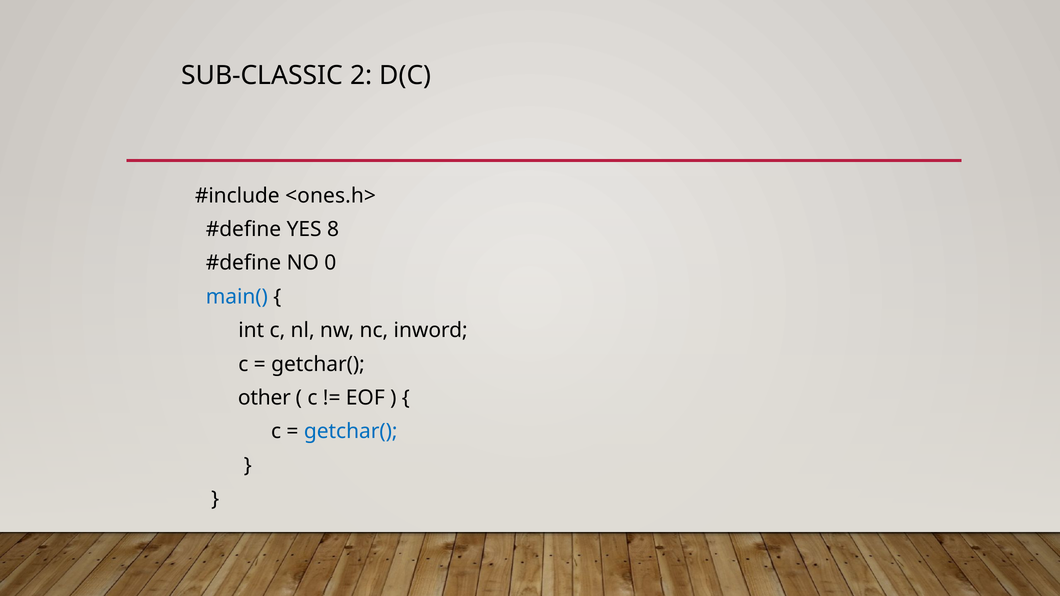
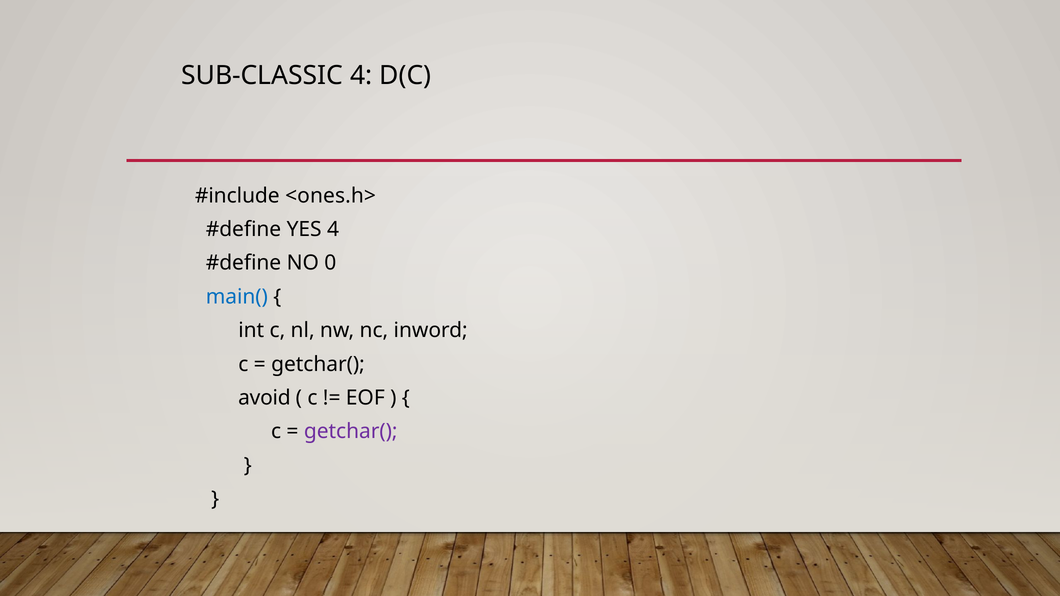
SUB-CLASSIC 2: 2 -> 4 (361, 75)
YES 8: 8 -> 4 (333, 229)
other: other -> avoid (264, 398)
getchar( colour: blue -> purple (351, 432)
